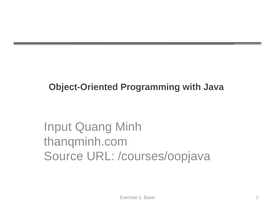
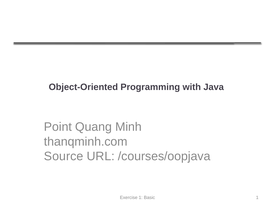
Input: Input -> Point (58, 126)
